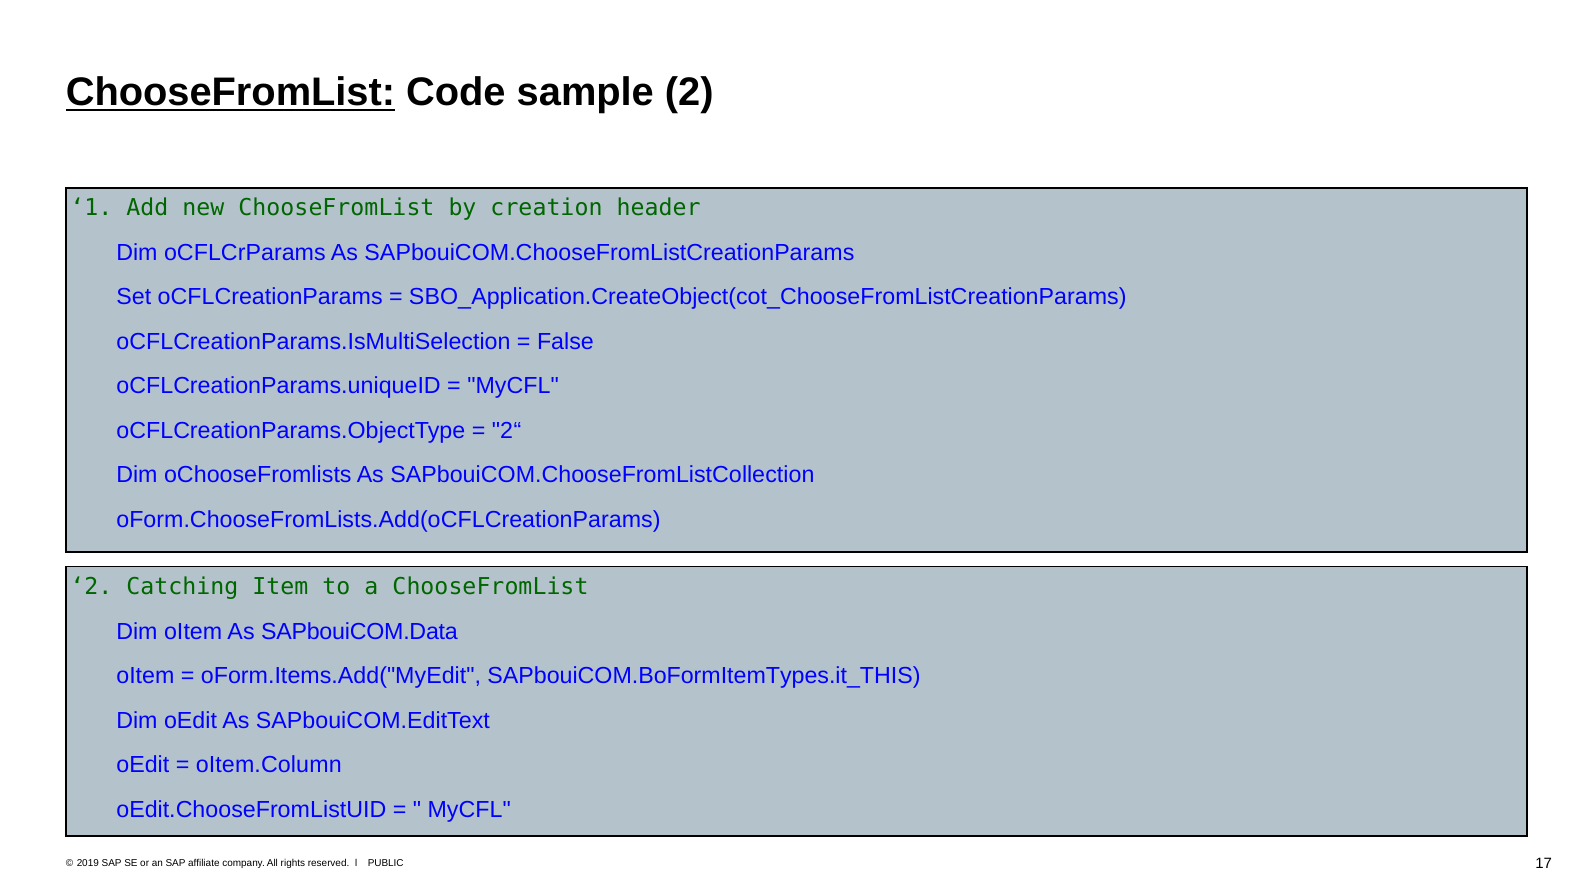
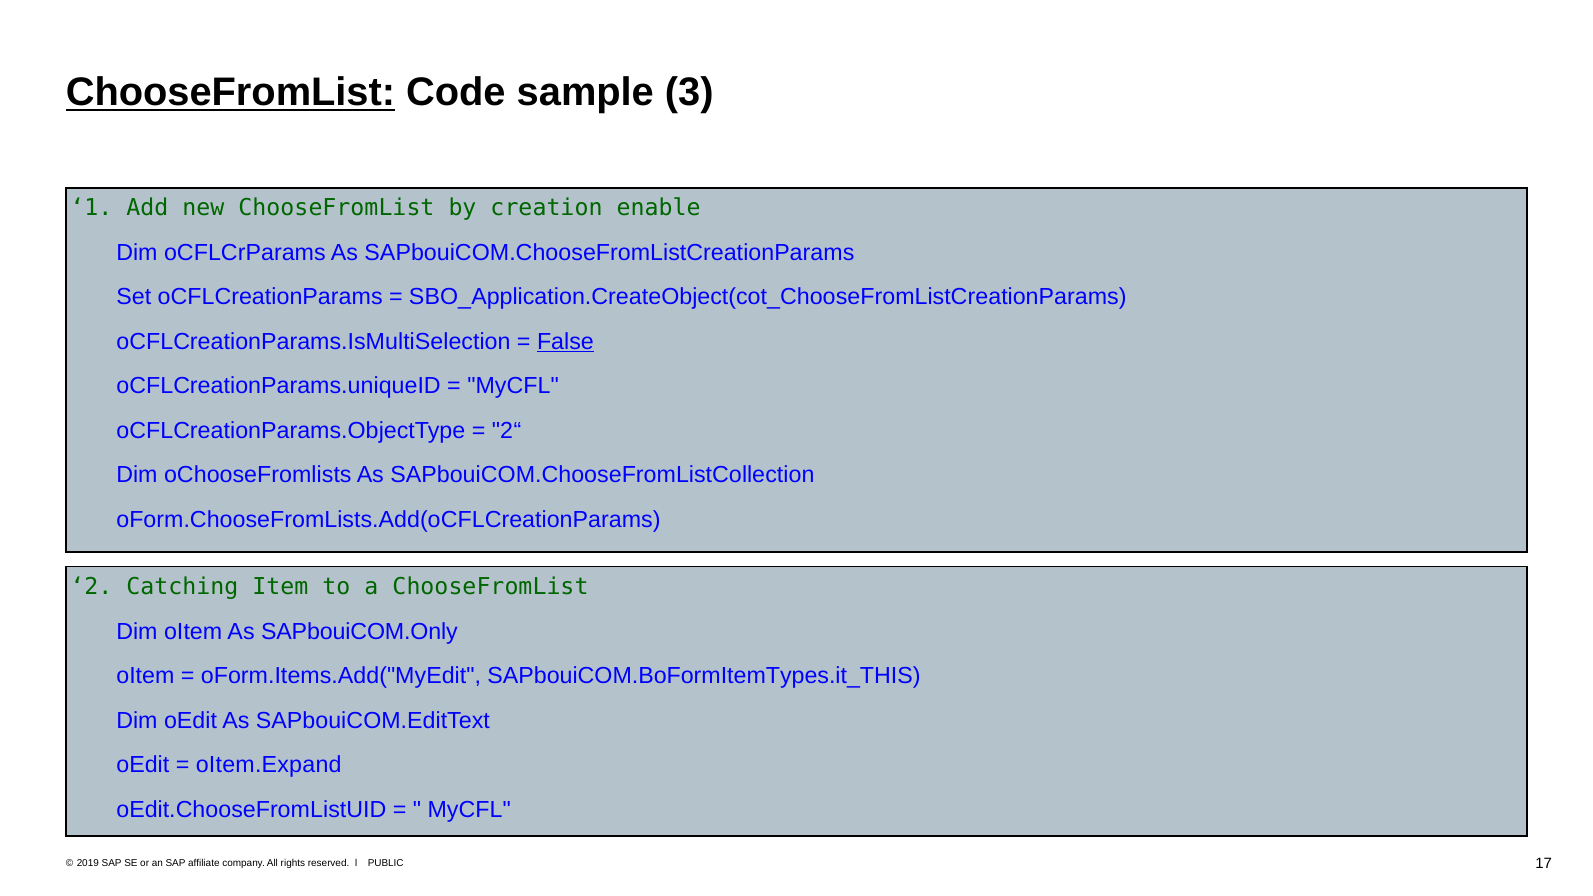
sample 2: 2 -> 3 (689, 93)
header: header -> enable (659, 208)
False underline: none -> present (565, 342)
SAPbouiCOM.Data: SAPbouiCOM.Data -> SAPbouiCOM.Only (359, 631)
oItem.Column: oItem.Column -> oItem.Expand (269, 765)
